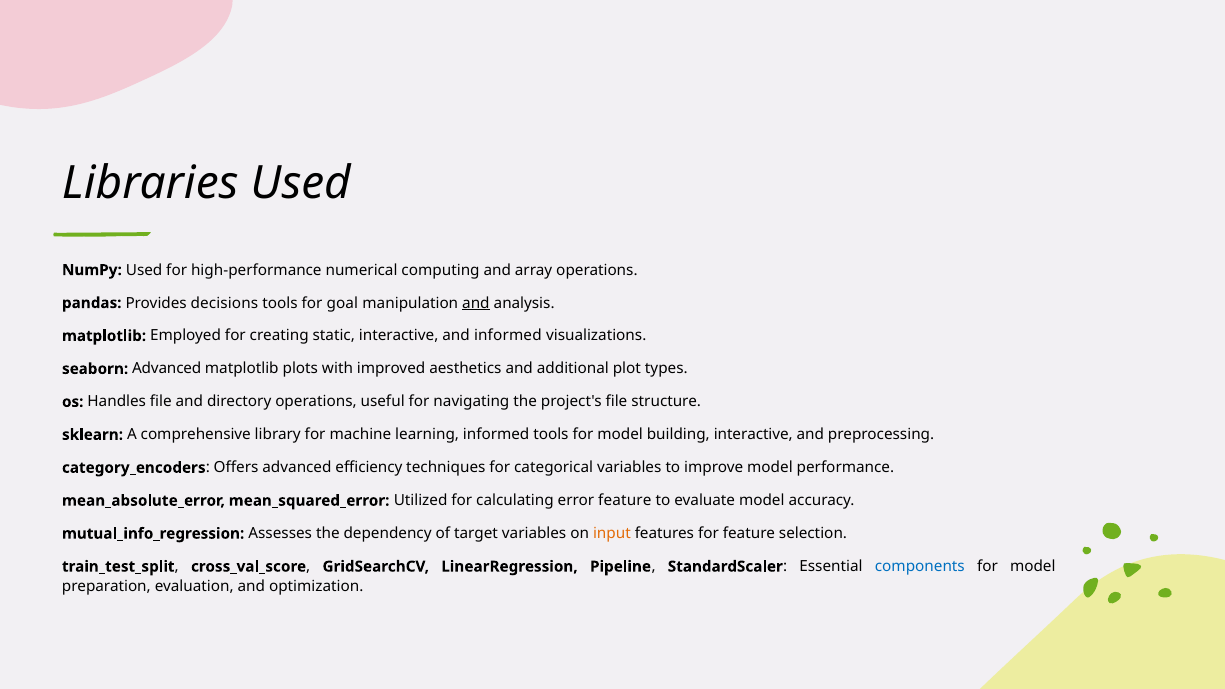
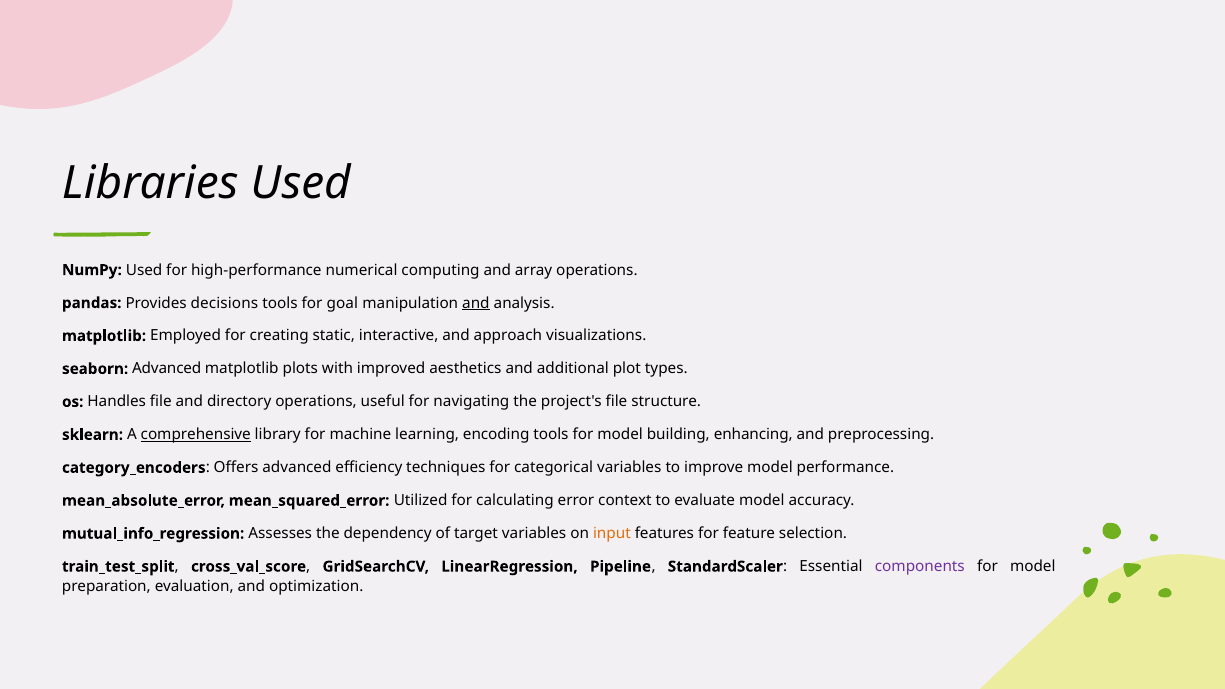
and informed: informed -> approach (508, 336)
comprehensive underline: none -> present (196, 435)
learning informed: informed -> encoding (496, 435)
building interactive: interactive -> enhancing (753, 435)
error feature: feature -> context (625, 501)
components colour: blue -> purple (920, 567)
